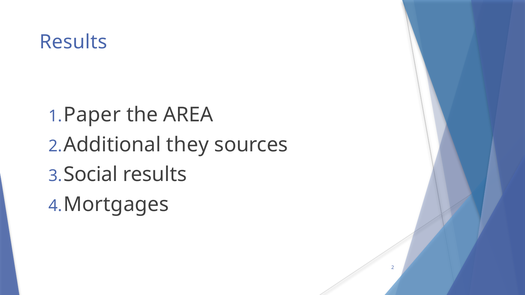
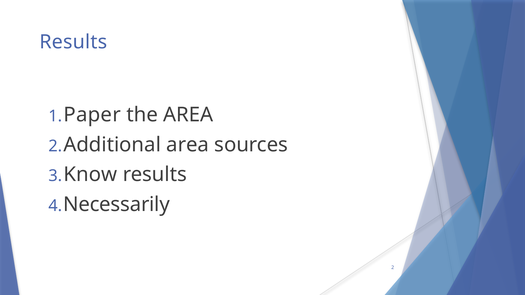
Additional they: they -> area (188, 145)
Social: Social -> Know (90, 175)
Mortgages: Mortgages -> Necessarily (116, 205)
